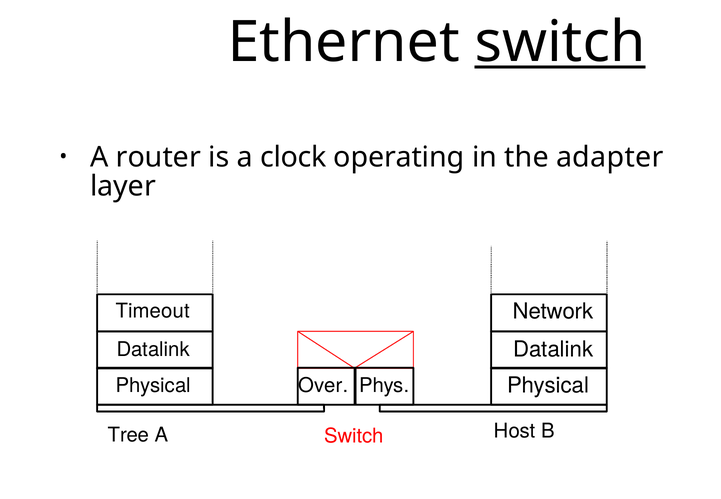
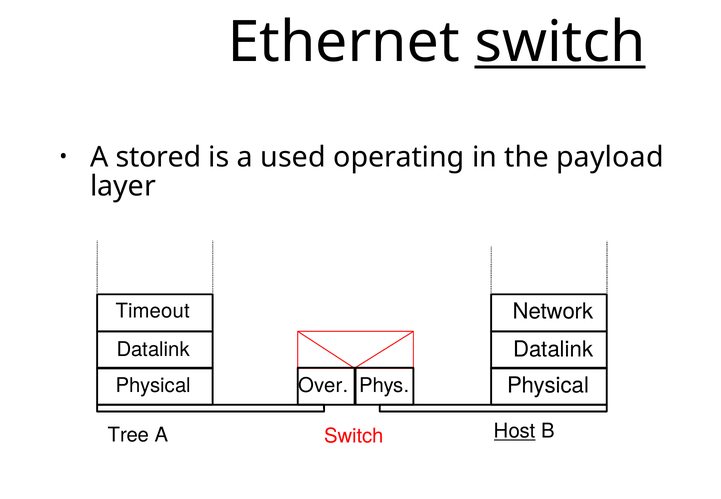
router: router -> stored (158, 157)
clock: clock -> used (293, 157)
adapter: adapter -> payload (610, 157)
Host underline: none -> present (515, 431)
